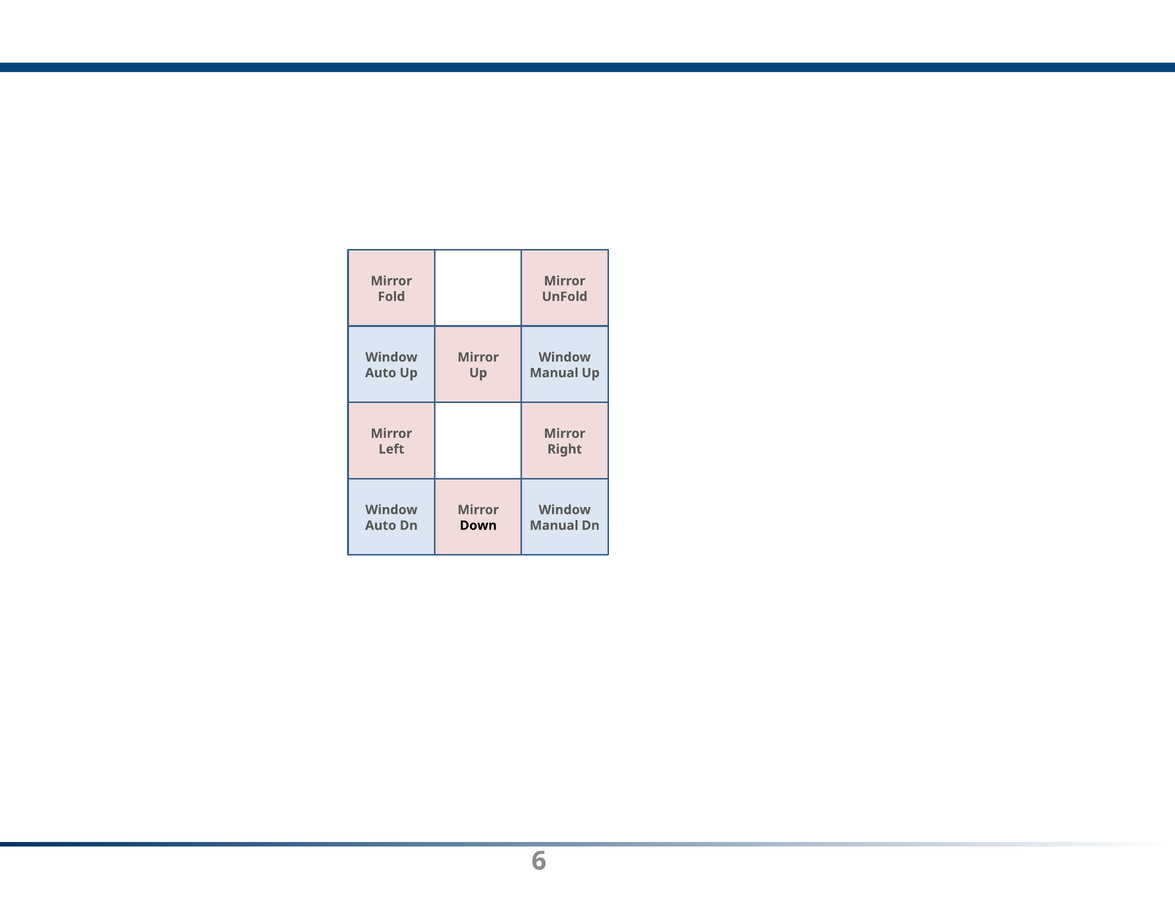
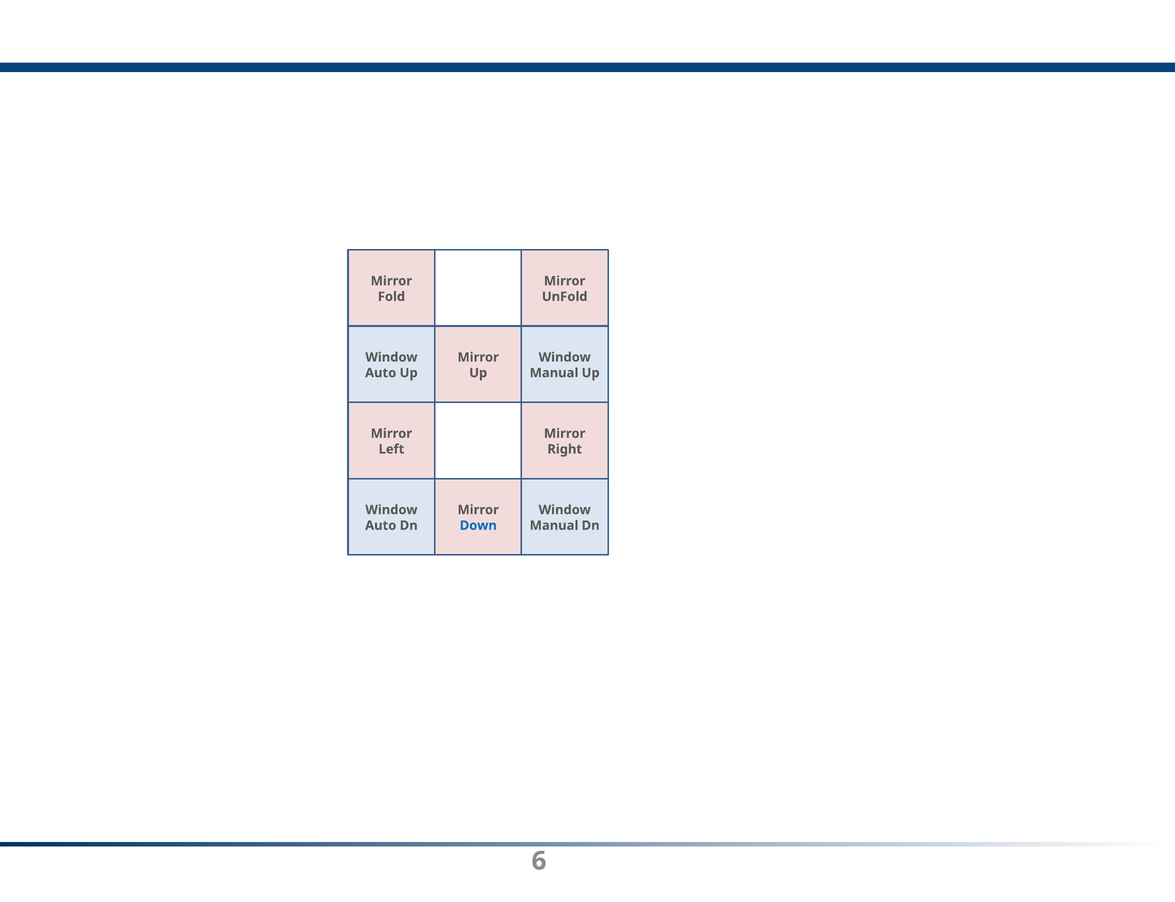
Down colour: black -> blue (478, 526)
